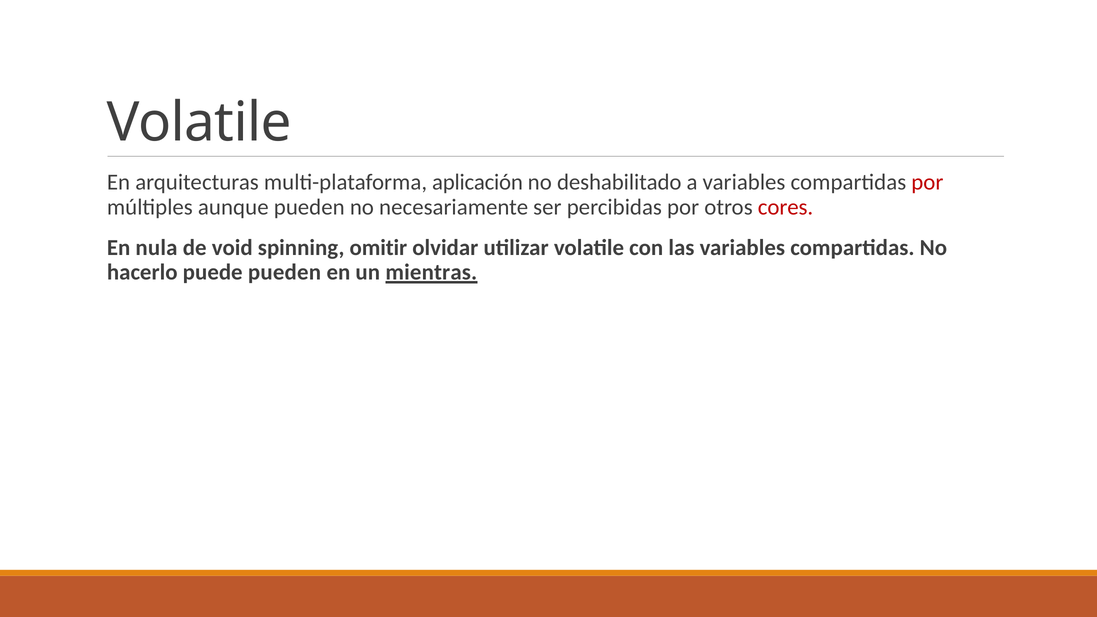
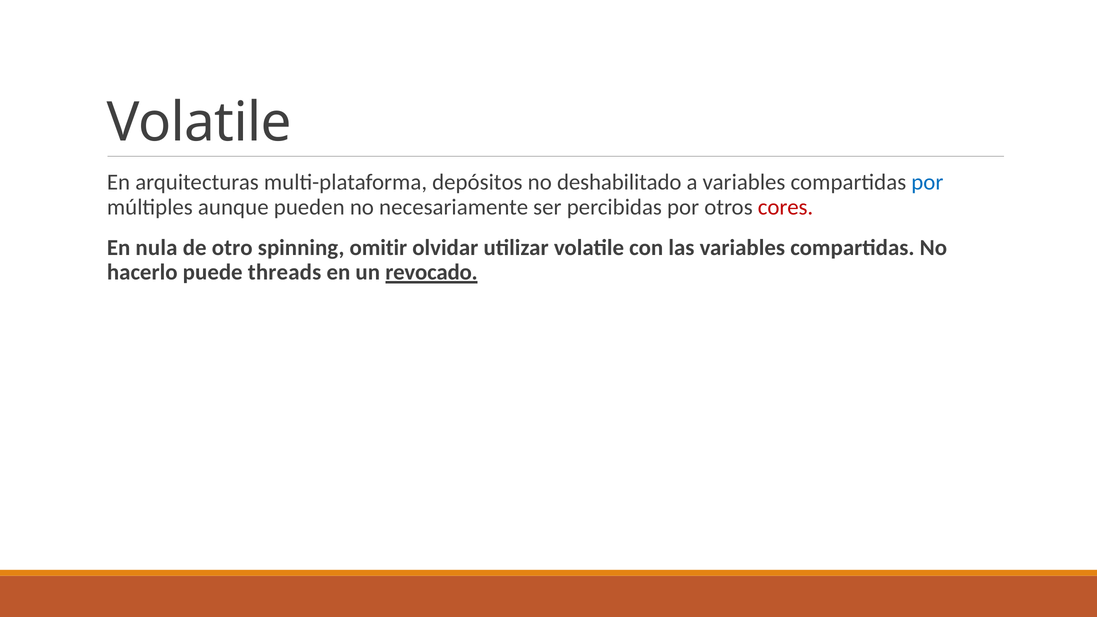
aplicación: aplicación -> depósitos (477, 182)
por colour: red -> blue (927, 182)
void: void -> otro (232, 248)
puede pueden: pueden -> threads (285, 272)
mientras: mientras -> revocado (432, 272)
